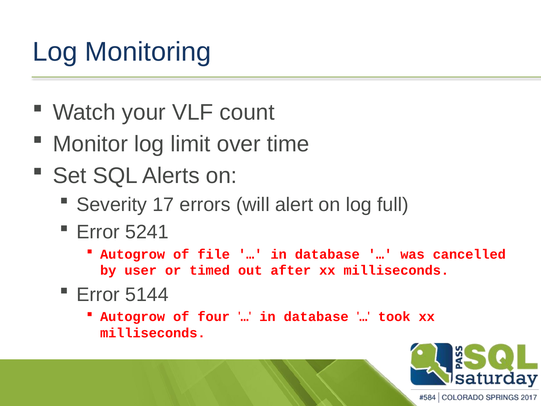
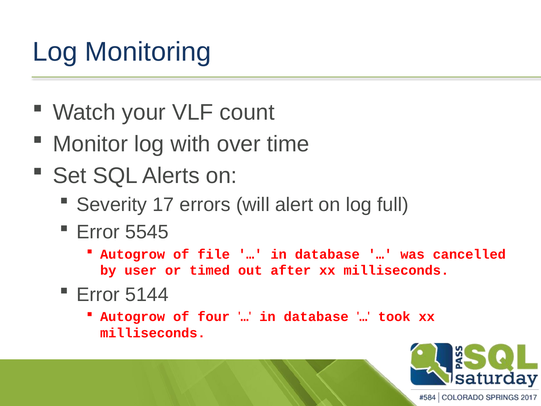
limit: limit -> with (190, 144)
5241: 5241 -> 5545 (147, 232)
